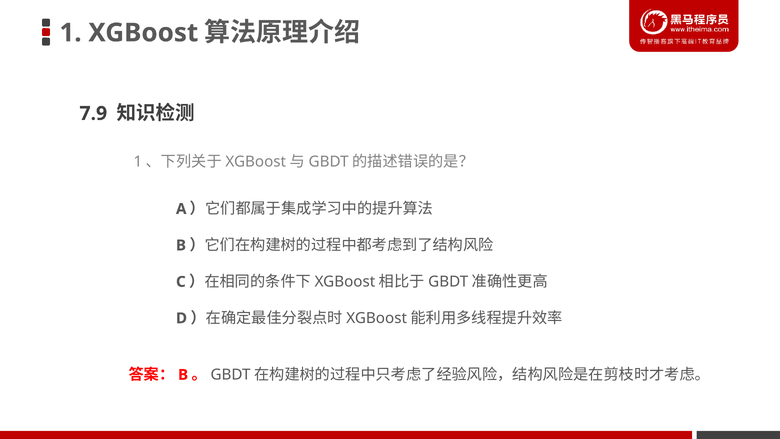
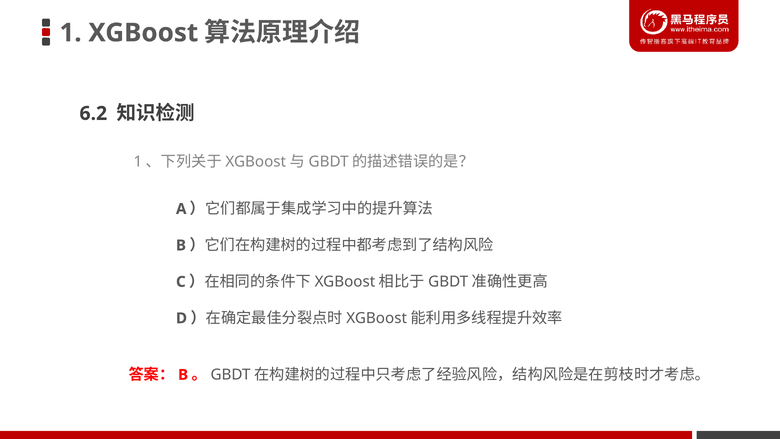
7.9: 7.9 -> 6.2 (93, 113)
